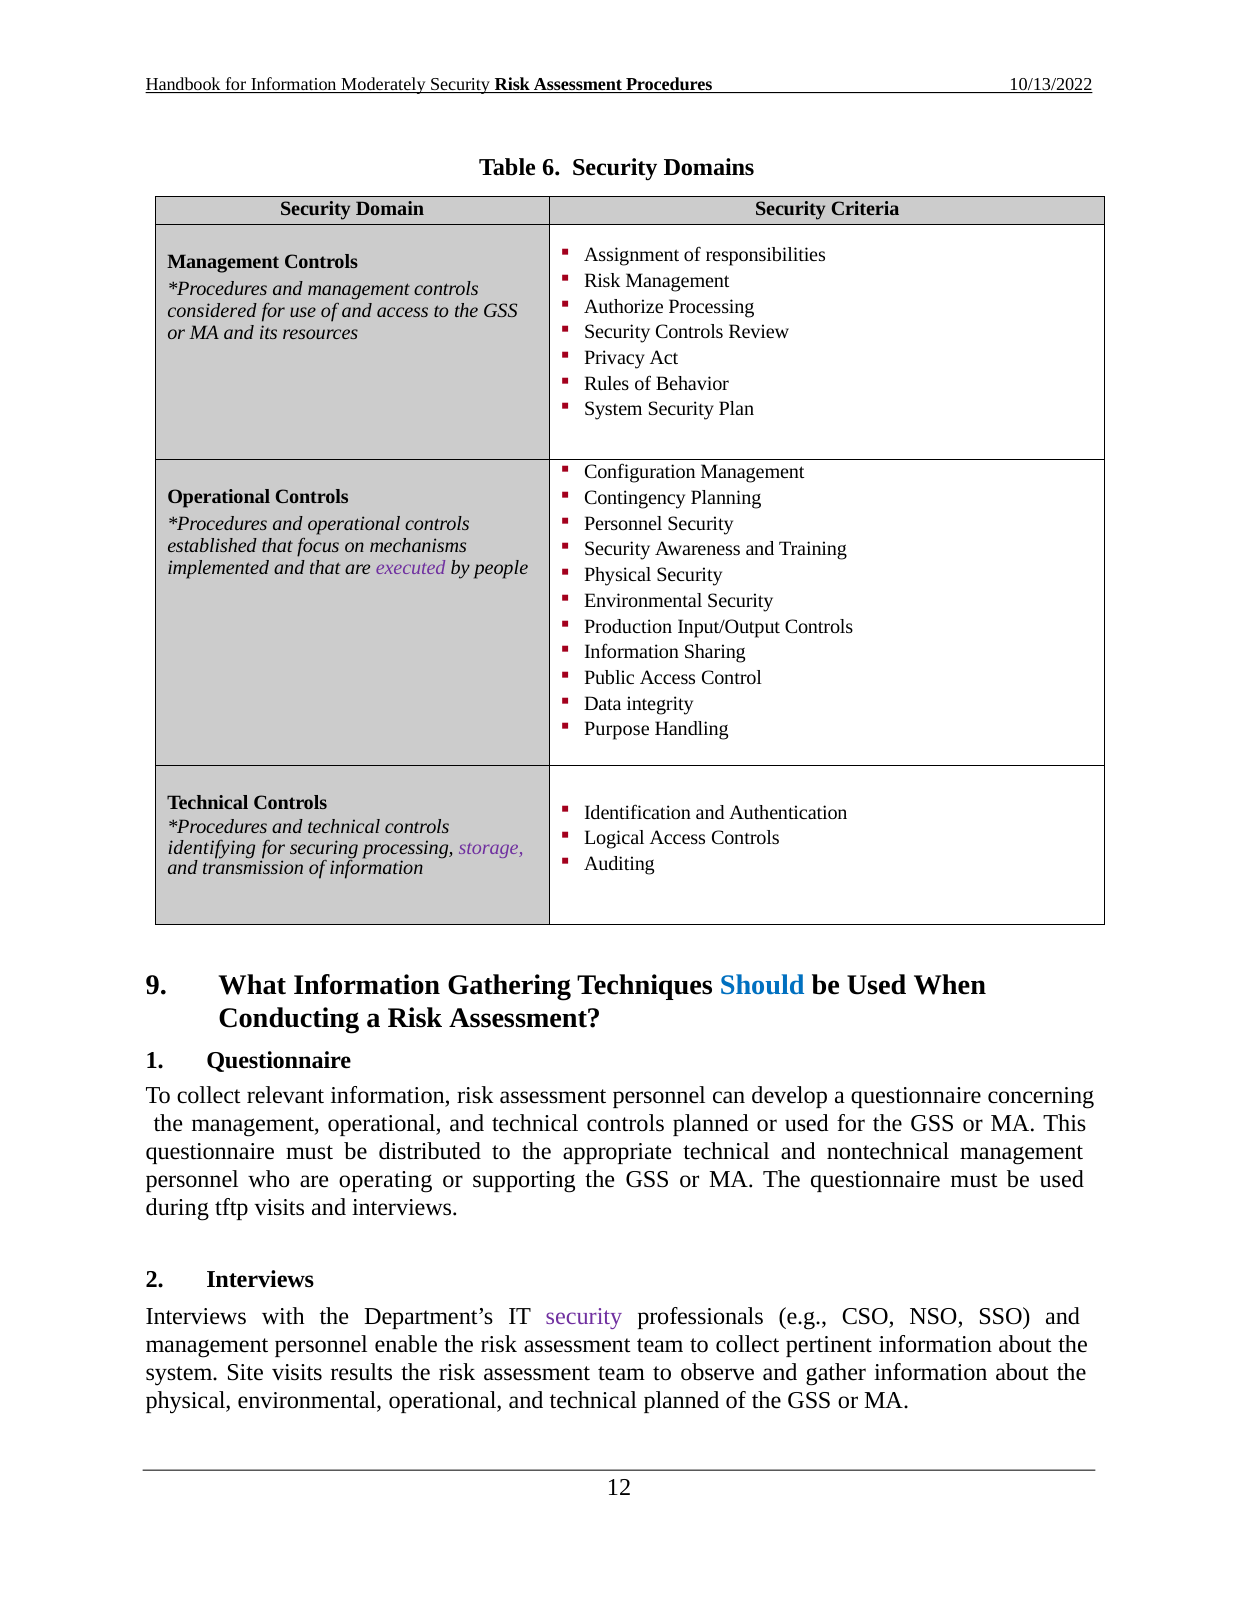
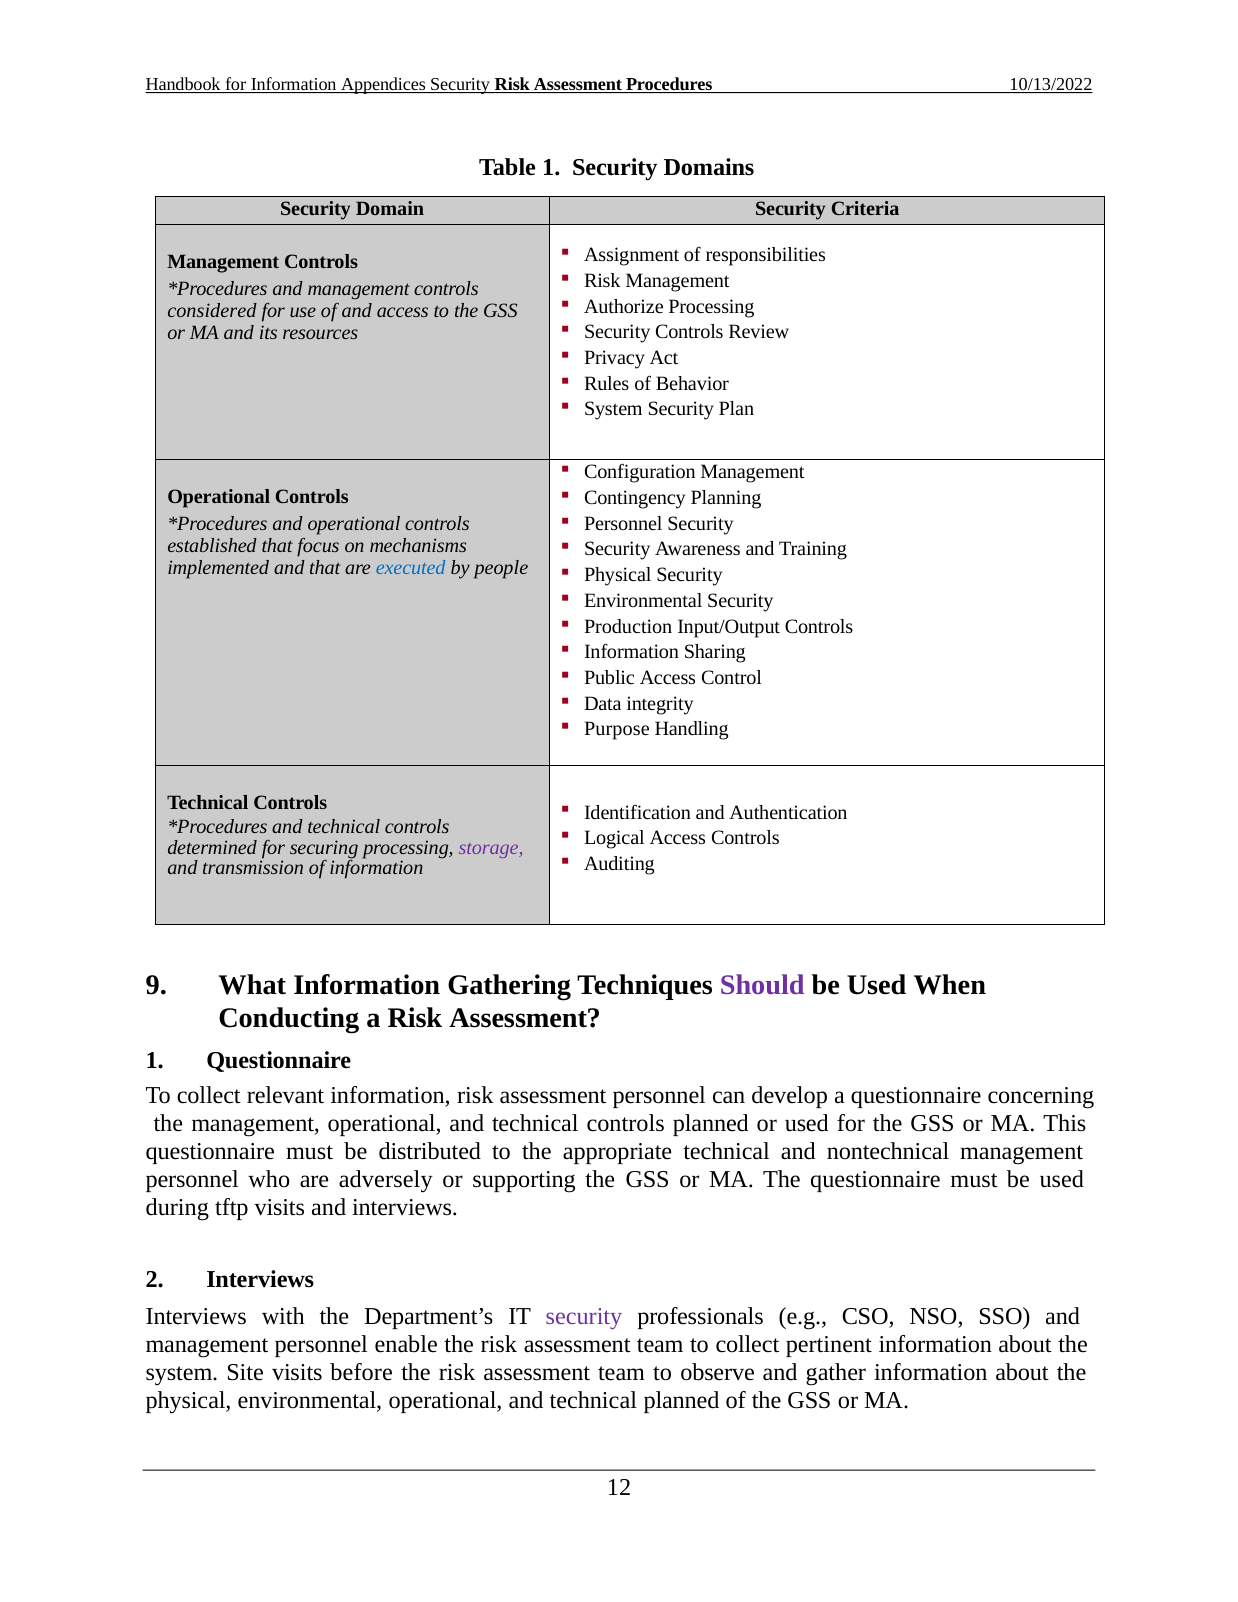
Moderately: Moderately -> Appendices (383, 84)
Table 6: 6 -> 1 (551, 167)
executed colour: purple -> blue (411, 568)
identifying: identifying -> determined (212, 848)
Should colour: blue -> purple (762, 986)
operating: operating -> adversely (386, 1179)
results: results -> before (362, 1372)
